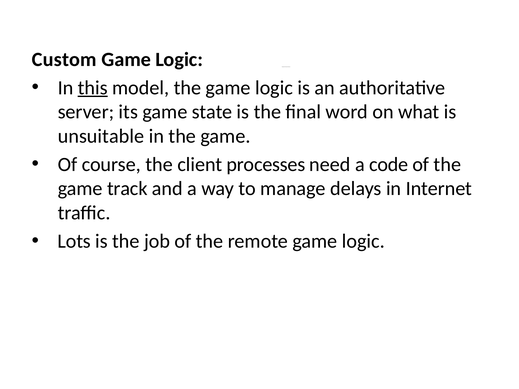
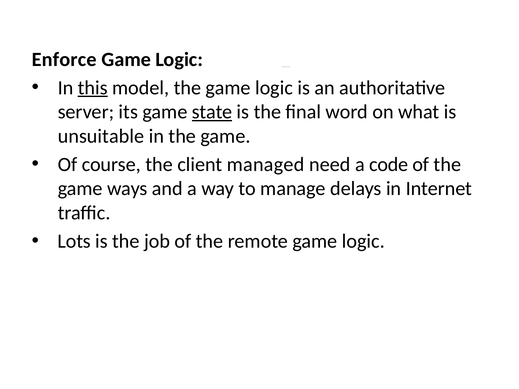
Custom: Custom -> Enforce (64, 60)
state underline: none -> present (212, 112)
processes: processes -> managed (266, 165)
track: track -> ways (127, 189)
